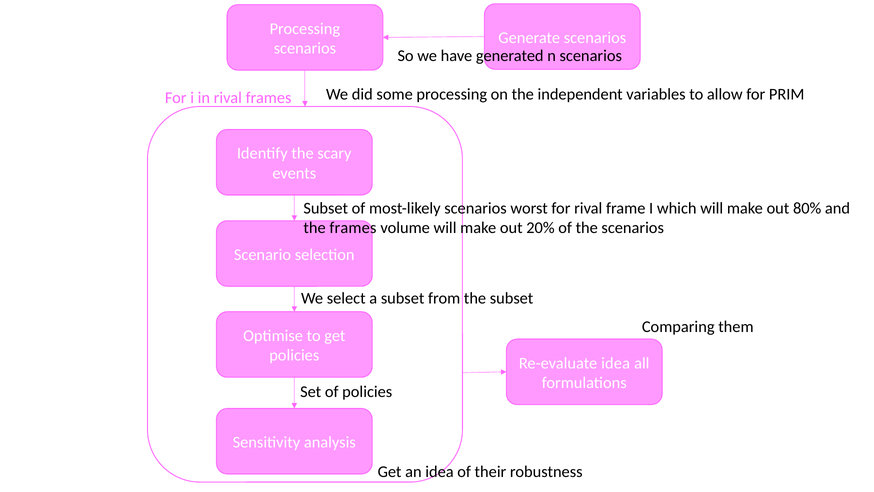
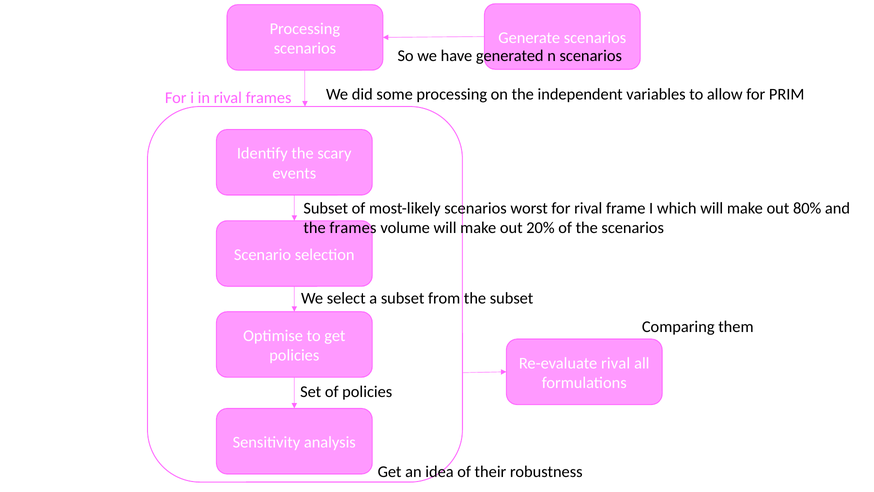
Re-evaluate idea: idea -> rival (616, 363)
